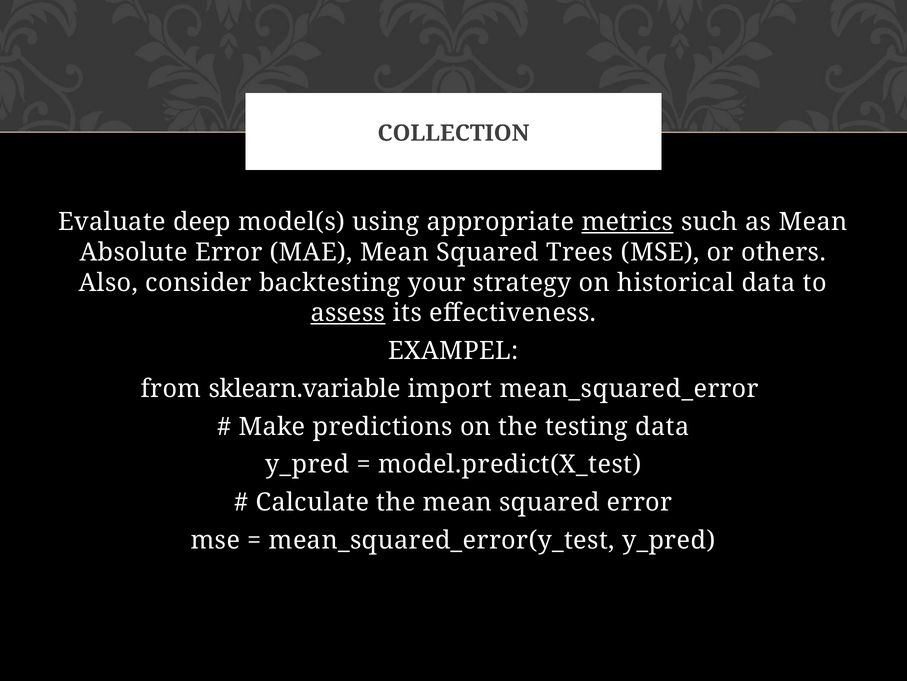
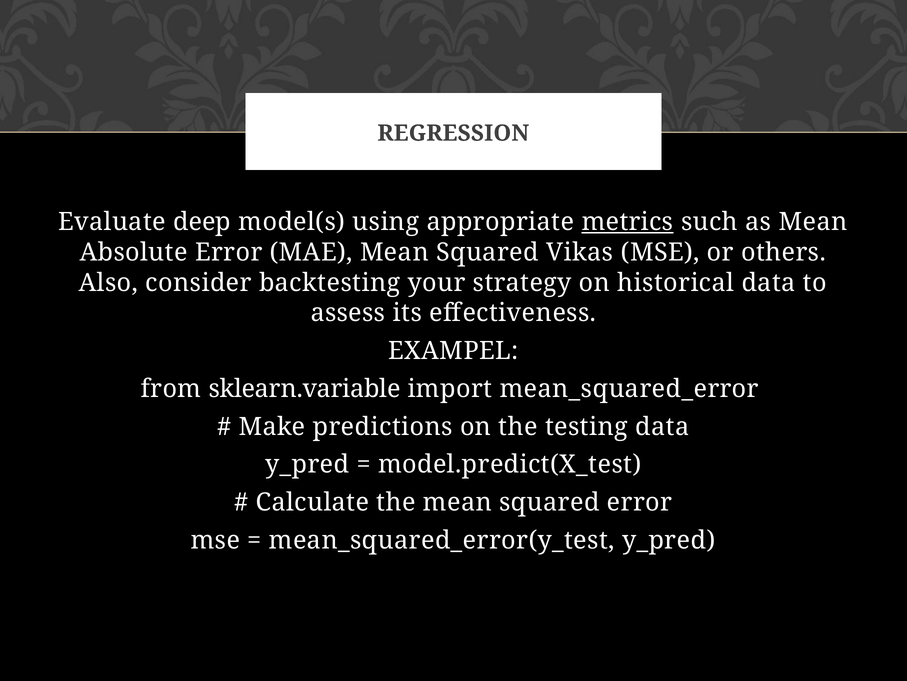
COLLECTION: COLLECTION -> REGRESSION (453, 133)
Trees: Trees -> Vikas (580, 252)
assess underline: present -> none (348, 313)
